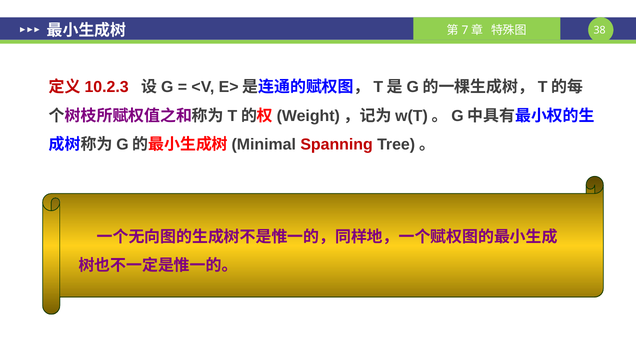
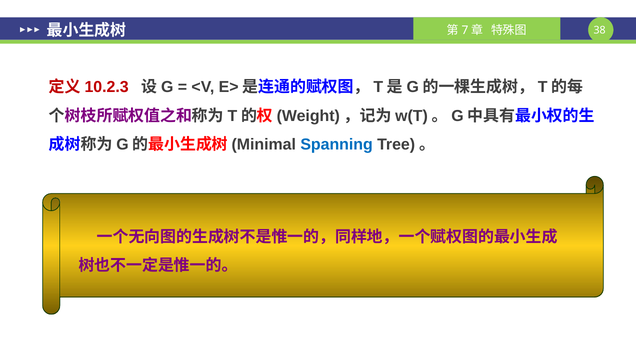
Spanning colour: red -> blue (337, 144)
